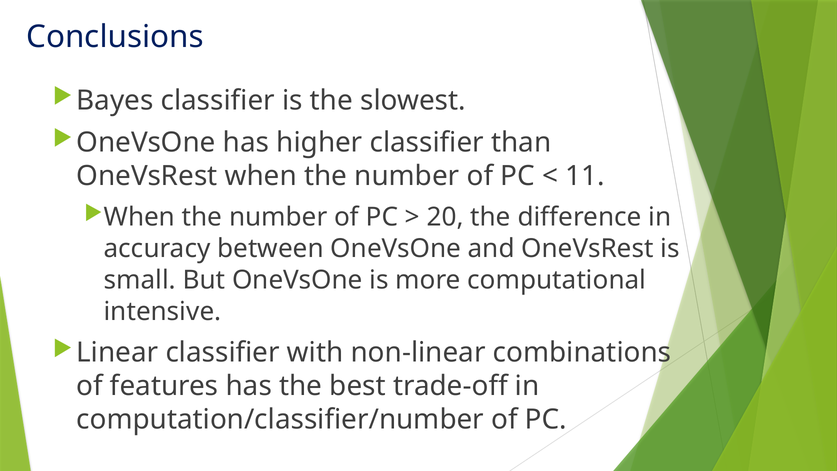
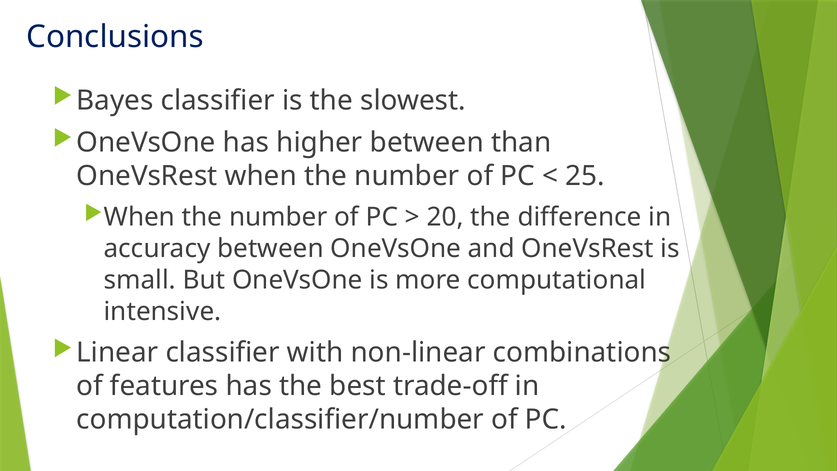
higher classifier: classifier -> between (427, 143)
11: 11 -> 25 (585, 176)
